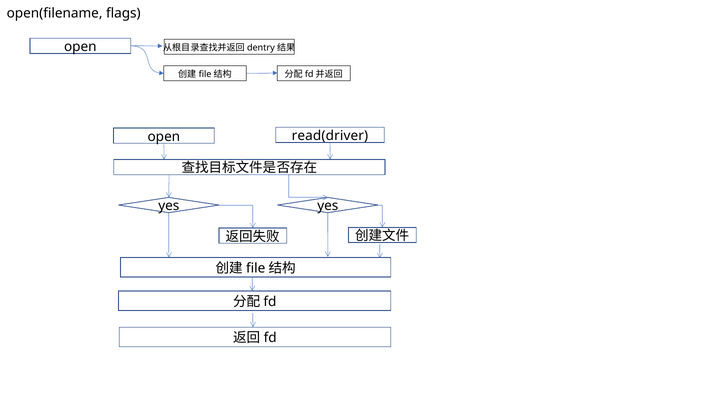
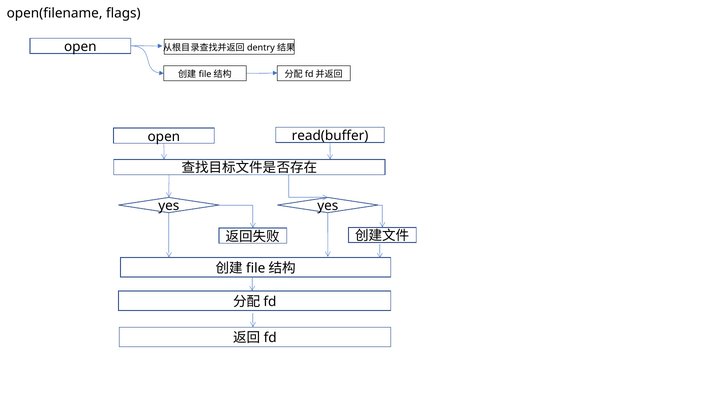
read(driver: read(driver -> read(buffer (330, 136)
